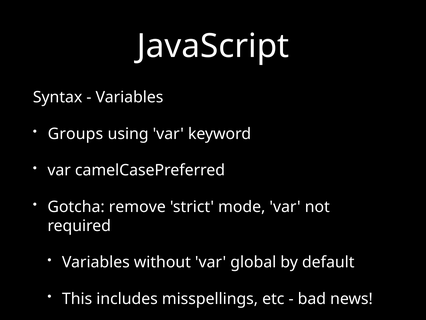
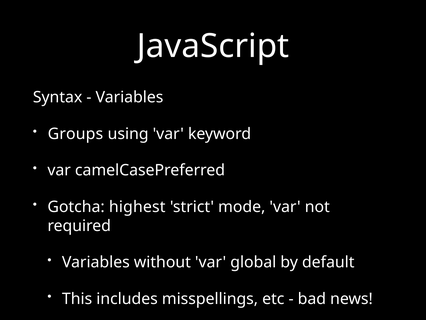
remove: remove -> highest (137, 206)
